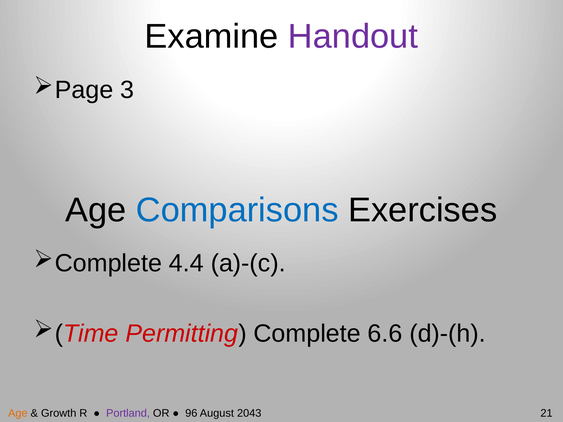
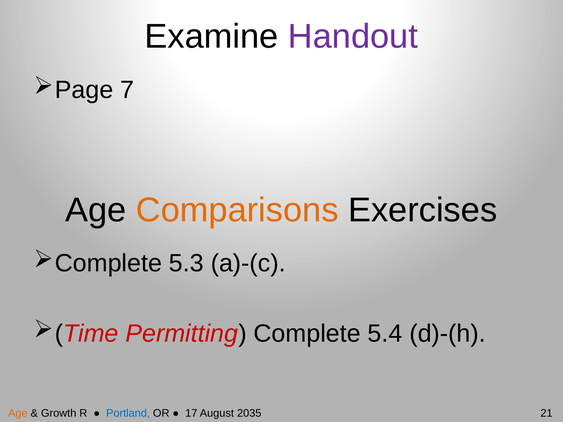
3: 3 -> 7 (127, 90)
Comparisons colour: blue -> orange (237, 210)
4.4: 4.4 -> 5.3 (186, 264)
6.6: 6.6 -> 5.4 (385, 334)
Portland colour: purple -> blue (128, 414)
96: 96 -> 17 (191, 414)
2043: 2043 -> 2035 (249, 414)
